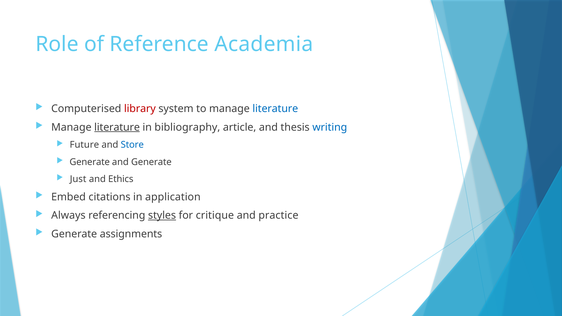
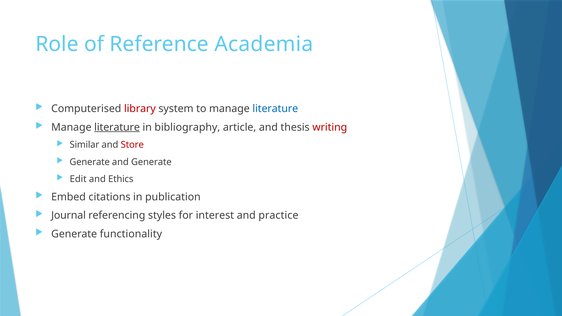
writing colour: blue -> red (330, 127)
Future: Future -> Similar (84, 145)
Store colour: blue -> red (132, 145)
Just: Just -> Edit (78, 179)
application: application -> publication (173, 197)
Always: Always -> Journal (68, 216)
styles underline: present -> none (162, 216)
critique: critique -> interest (215, 216)
assignments: assignments -> functionality (131, 234)
